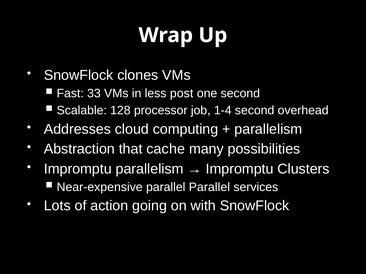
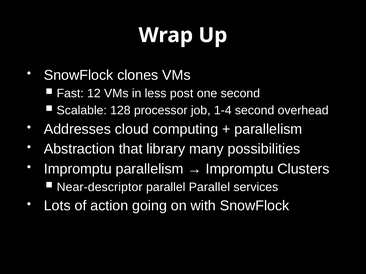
33: 33 -> 12 (94, 94)
cache: cache -> library (166, 149)
Near-expensive: Near-expensive -> Near-descriptor (100, 187)
